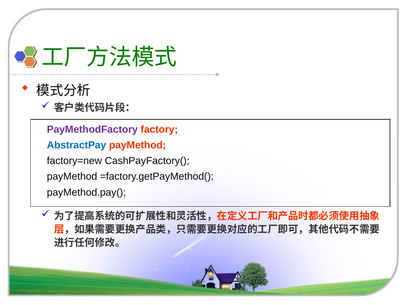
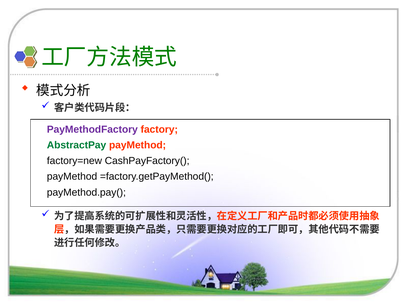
AbstractPay colour: blue -> green (77, 145)
